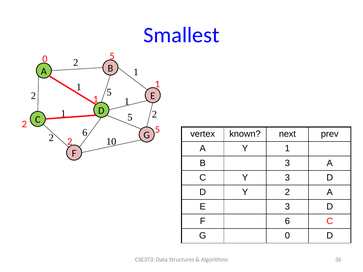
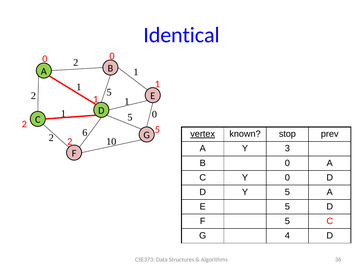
Smallest: Smallest -> Identical (181, 35)
0 5: 5 -> 0 (112, 56)
2: 2 -> 0 (154, 114)
vertex underline: none -> present (203, 134)
next: next -> stop (287, 134)
Y 1: 1 -> 3 (287, 149)
B 3: 3 -> 0 (287, 163)
Y 3: 3 -> 0 (287, 178)
Y 2: 2 -> 5 (287, 192)
E 3: 3 -> 5 (287, 207)
F 6: 6 -> 5 (287, 221)
0: 0 -> 4 (287, 236)
